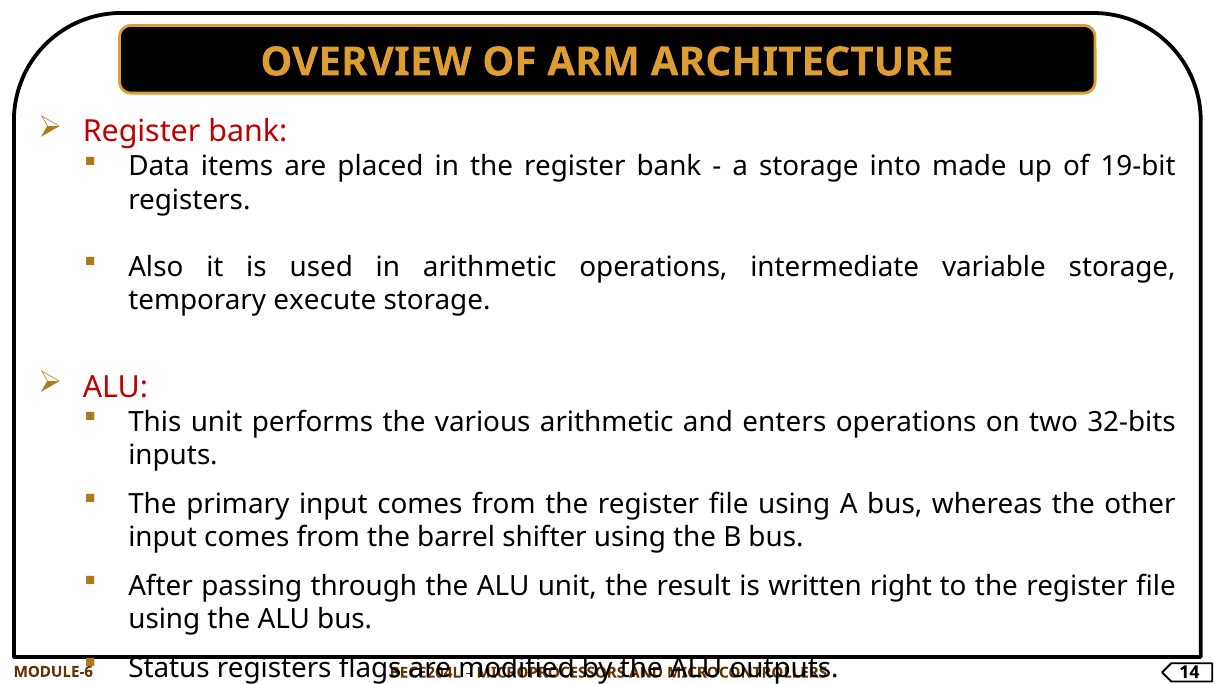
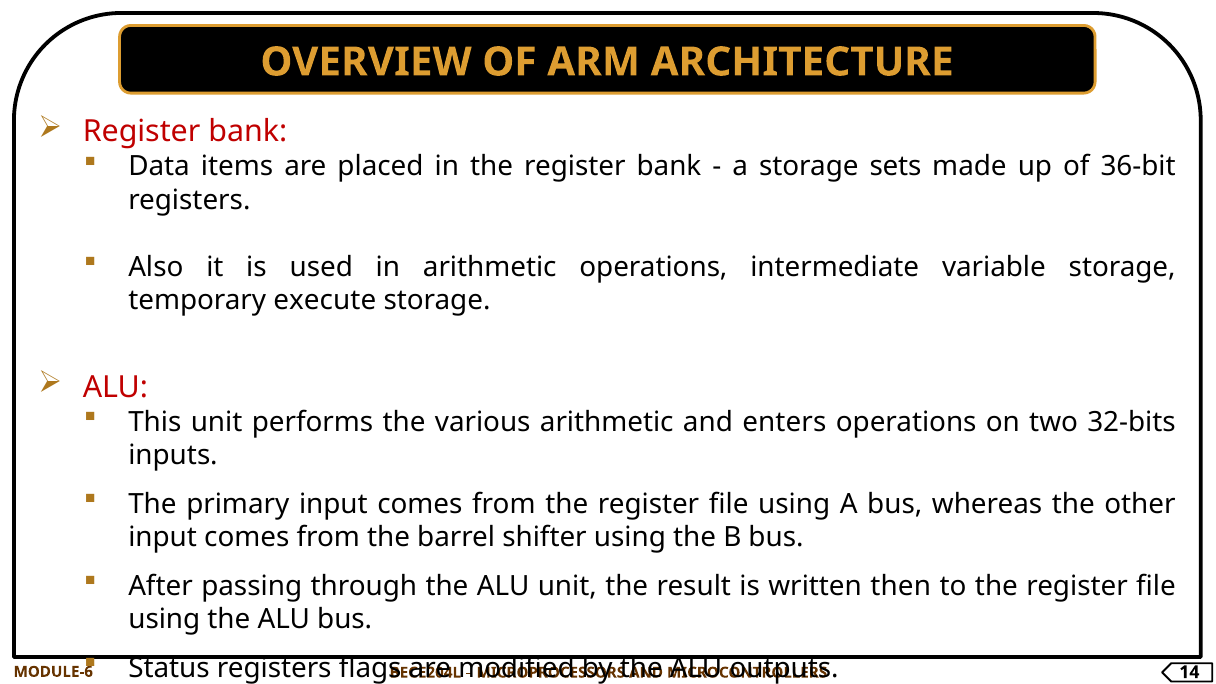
into: into -> sets (896, 167)
19-bit: 19-bit -> 36-bit (1138, 167)
right: right -> then (901, 586)
